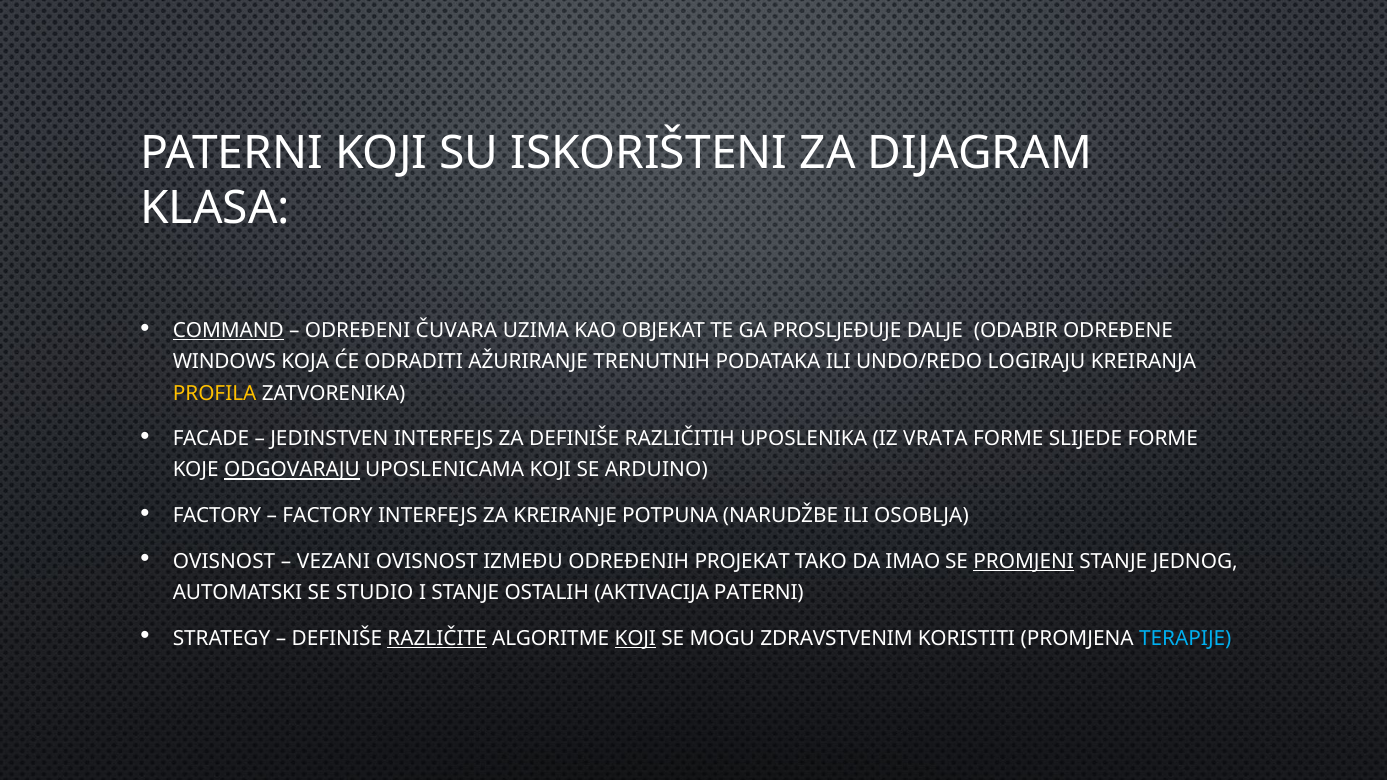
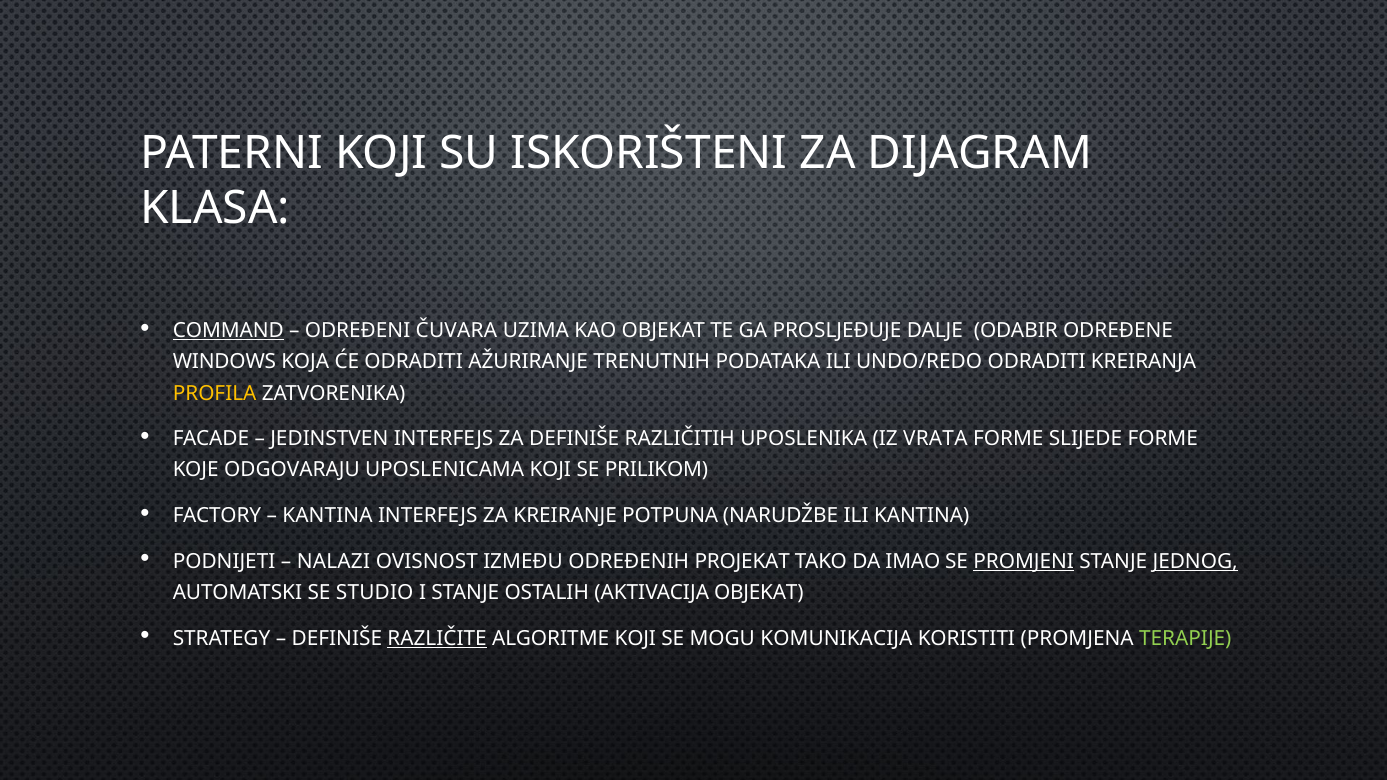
UNDO/REDO LOGIRAJU: LOGIRAJU -> ODRADITI (1037, 362)
ODGOVARAJU underline: present -> none (292, 470)
ARDUINO: ARDUINO -> PRILIKOM (656, 470)
FACTORY: FACTORY -> KANTINA (327, 516)
ILI OSOBLJA: OSOBLJA -> KANTINA (922, 516)
OVISNOST: OVISNOST -> PODNIJETI (224, 561)
VEZANI: VEZANI -> NALAZI (333, 561)
JEDNOG underline: none -> present (1195, 561)
AKTIVACIJA PATERNI: PATERNI -> OBJEKAT (759, 593)
KOJI underline: present -> none (635, 638)
ZDRAVSTVENIM: ZDRAVSTVENIM -> KOMUNIKACIJA (836, 638)
TERAPIJE colour: light blue -> light green (1185, 638)
